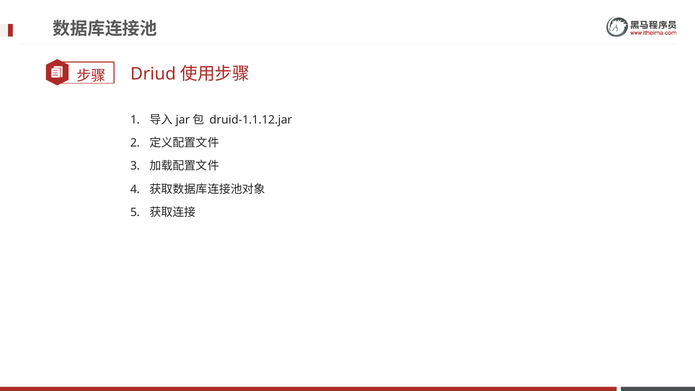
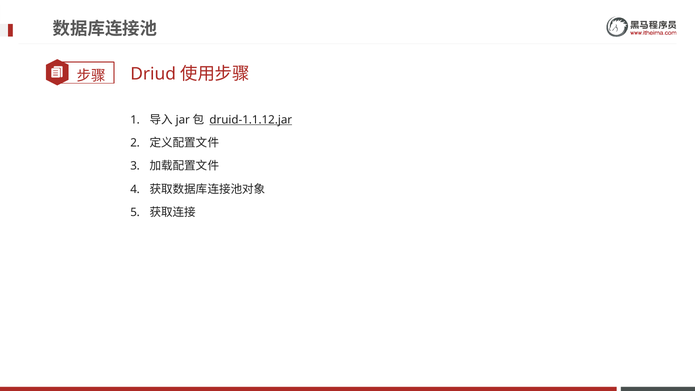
druid-1.1.12.jar underline: none -> present (251, 120)
